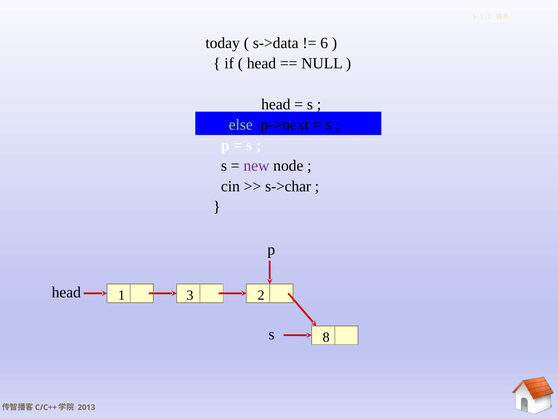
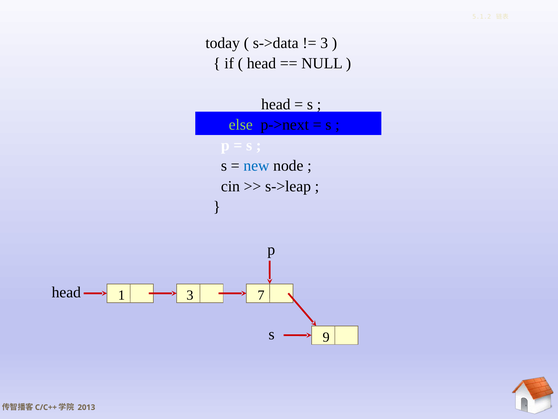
6: 6 -> 3 (324, 43)
new colour: purple -> blue (256, 166)
s->char: s->char -> s->leap (288, 186)
2: 2 -> 7 (261, 295)
8: 8 -> 9 (326, 337)
